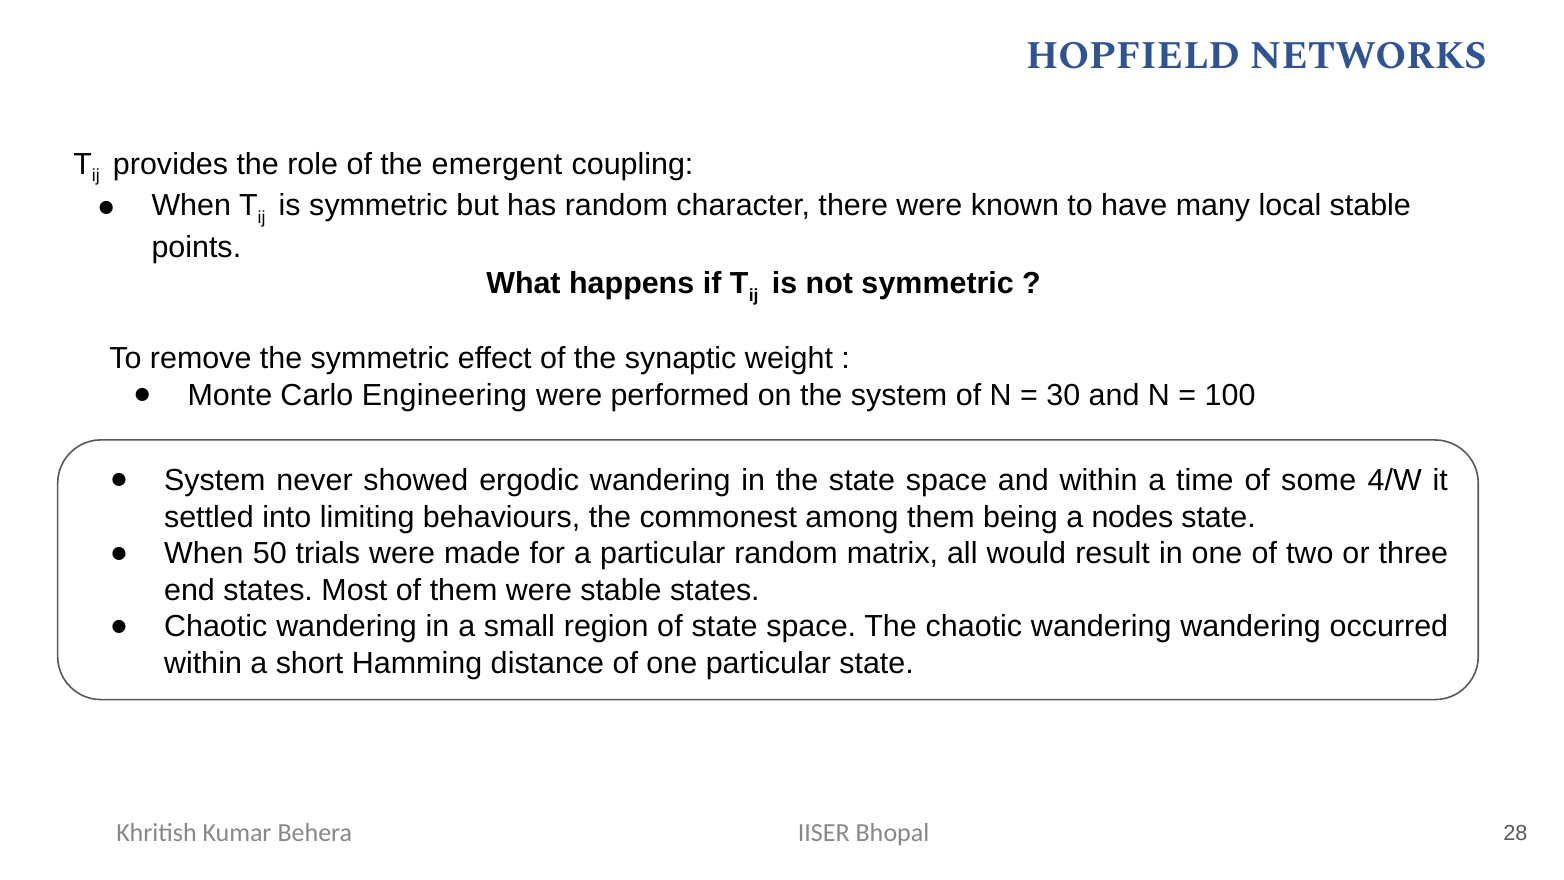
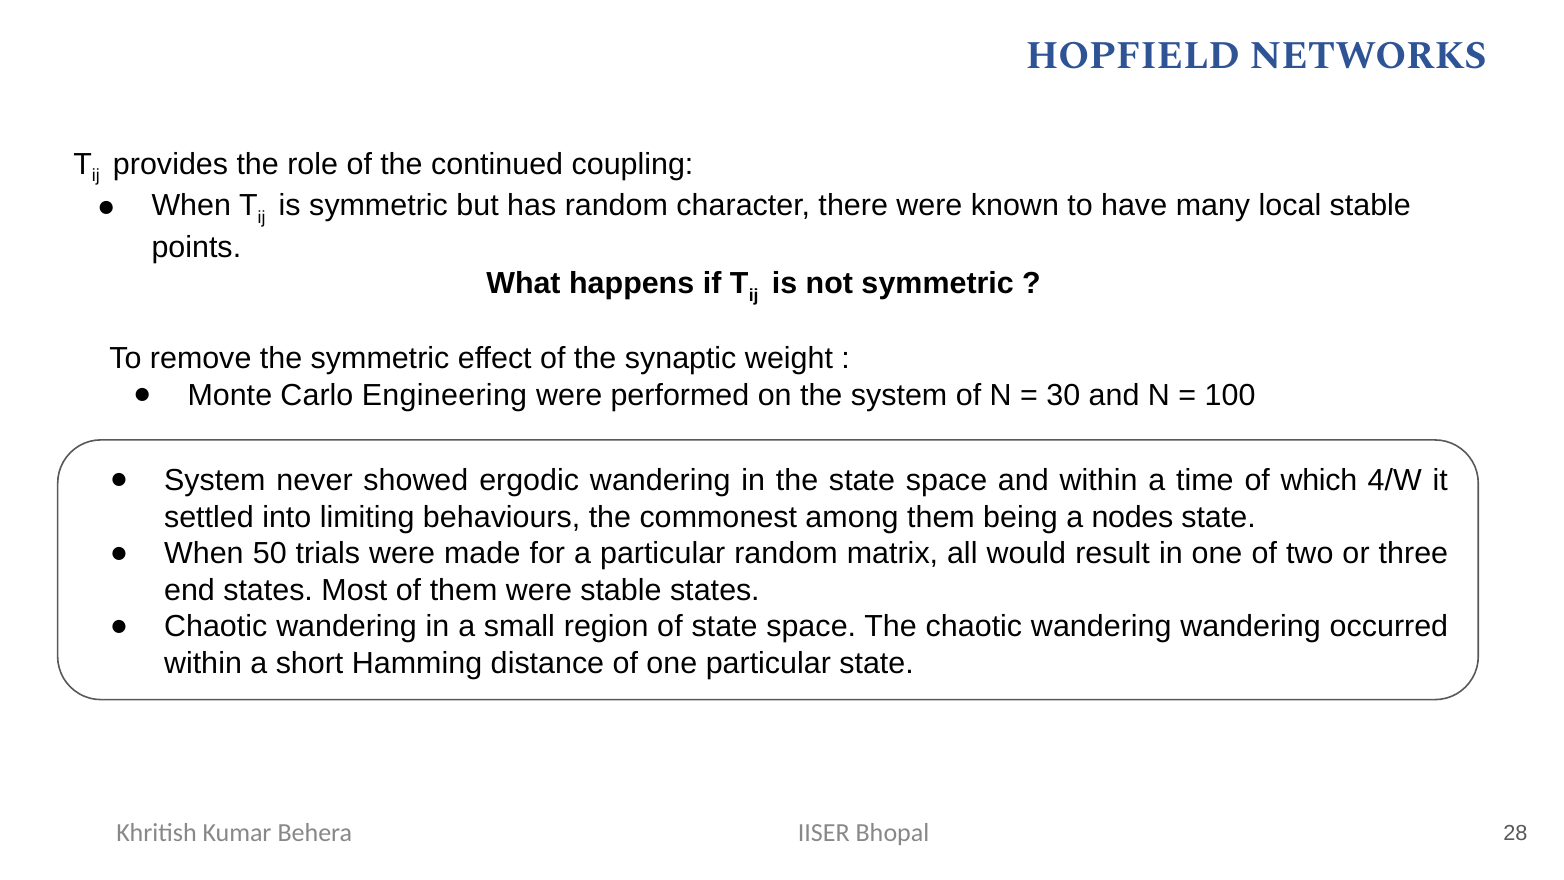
emergent: emergent -> continued (497, 164)
some: some -> which (1319, 480)
